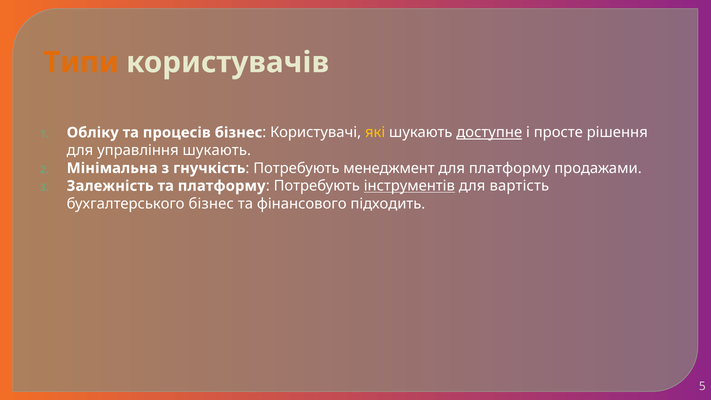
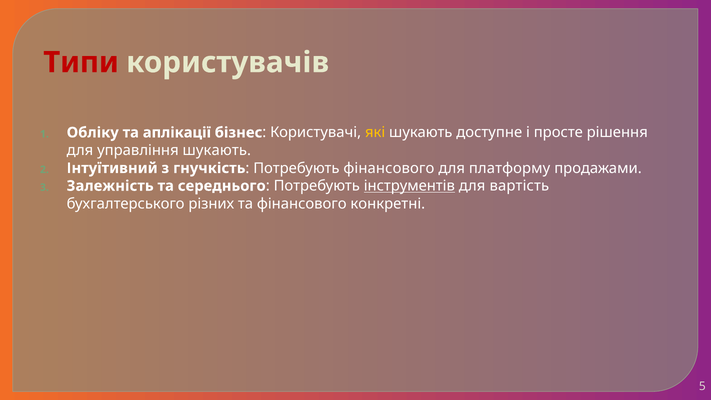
Типи colour: orange -> red (81, 62)
процесів: процесів -> аплікації (177, 133)
доступне underline: present -> none (489, 133)
Мінімальна: Мінімальна -> Інтуїтивний (112, 168)
Потребують менеджмент: менеджмент -> фінансового (389, 168)
та платформу: платформу -> середнього (222, 186)
бухгалтерського бізнес: бізнес -> різних (211, 204)
підходить: підходить -> конкретні (388, 204)
